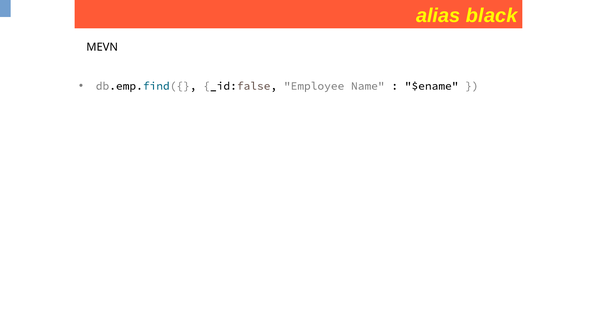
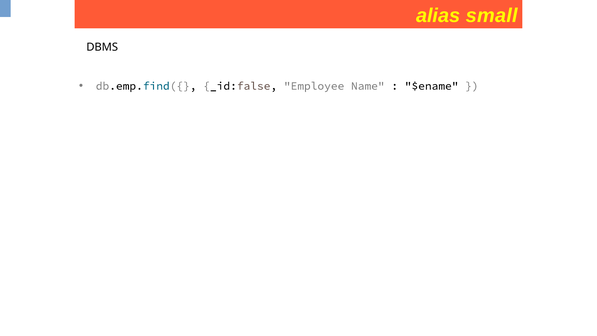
black: black -> small (492, 16)
MEVN: MEVN -> DBMS (102, 47)
